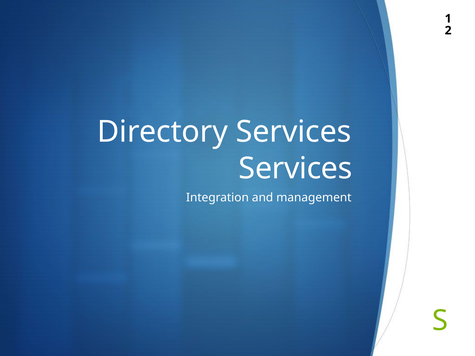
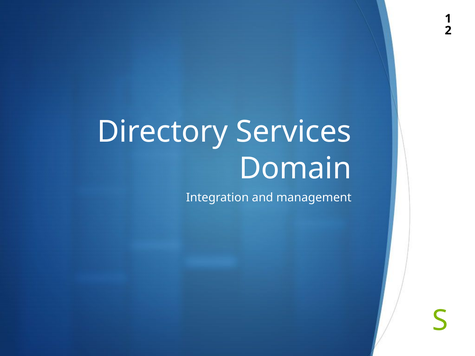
Services: Services -> Domain (295, 168)
